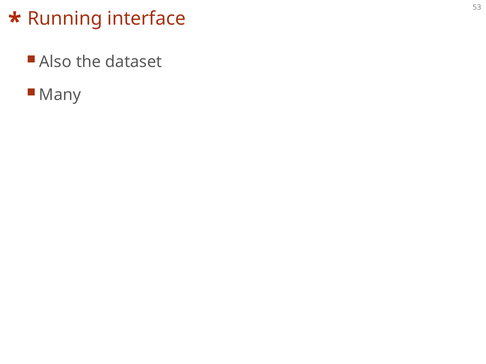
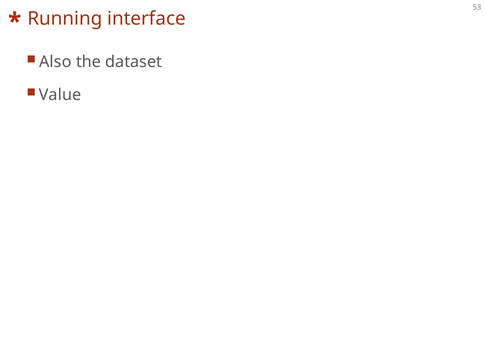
Many: Many -> Value (60, 95)
